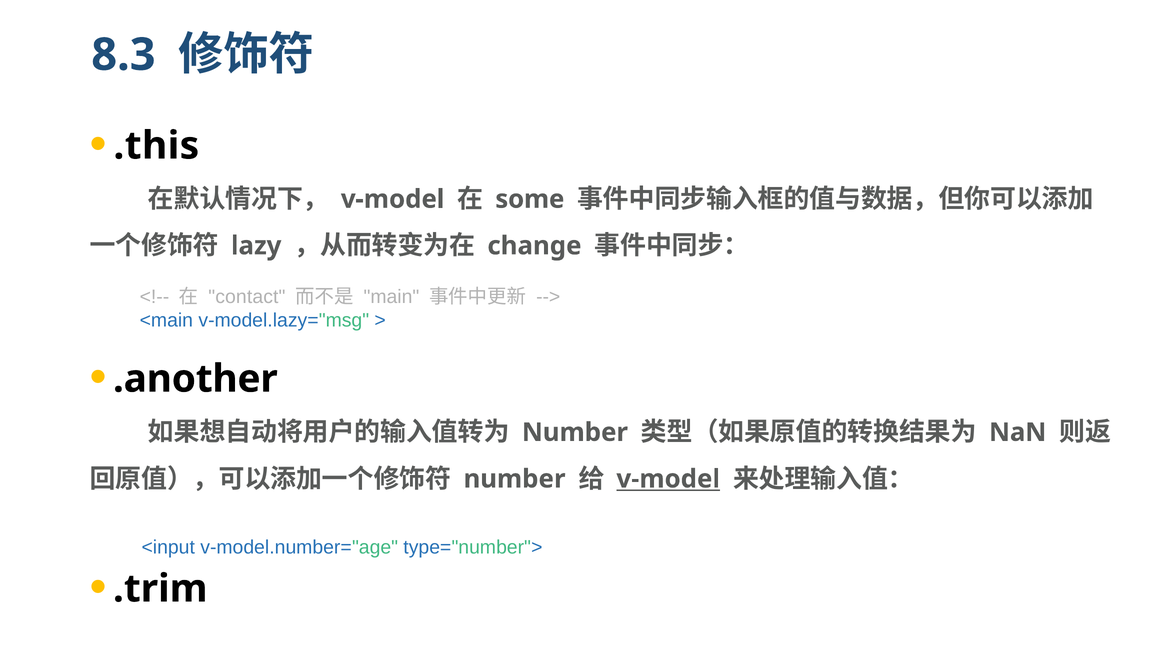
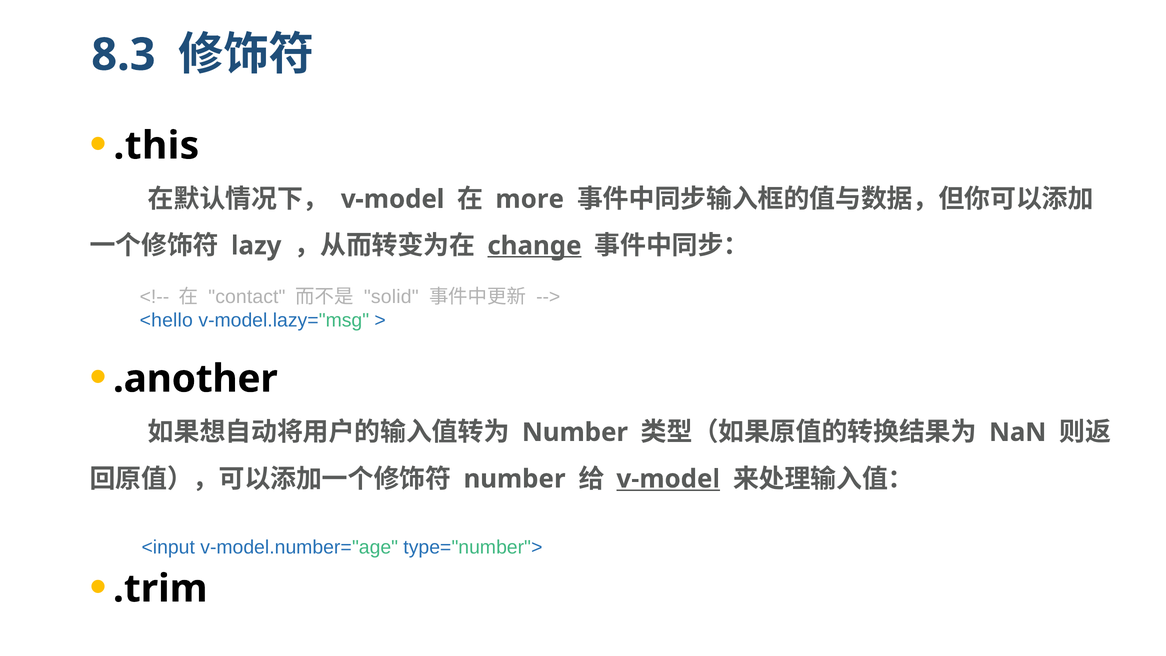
some: some -> more (530, 199)
change underline: none -> present (534, 246)
main: main -> solid (391, 297)
<main: <main -> <hello (166, 320)
